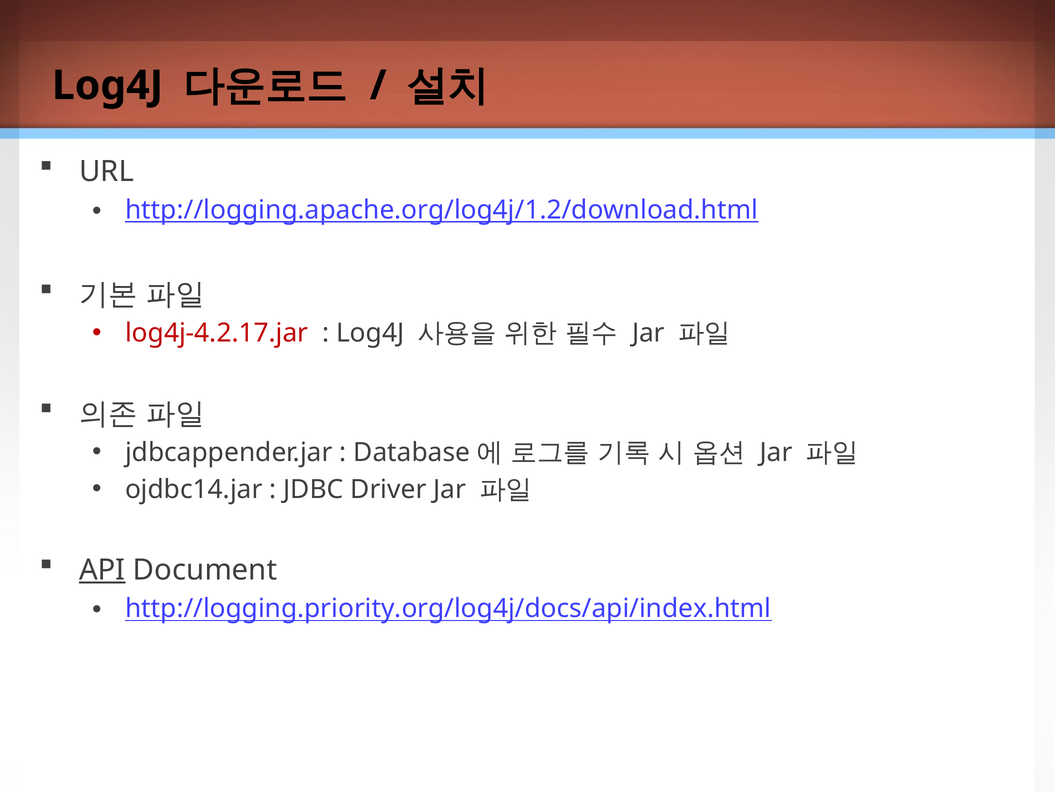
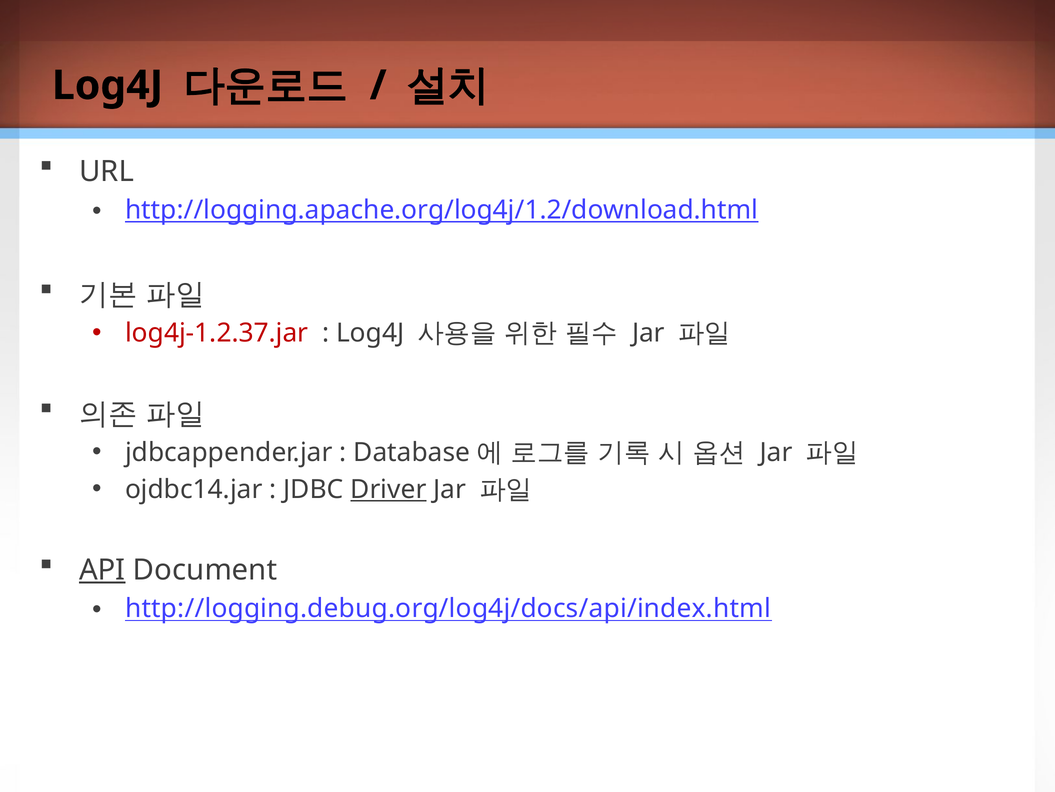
log4j-4.2.17.jar: log4j-4.2.17.jar -> log4j-1.2.37.jar (217, 333)
Driver underline: none -> present (388, 489)
http://logging.priority.org/log4j/docs/api/index.html: http://logging.priority.org/log4j/docs/api/index.html -> http://logging.debug.org/log4j/docs/api/index.html (448, 608)
